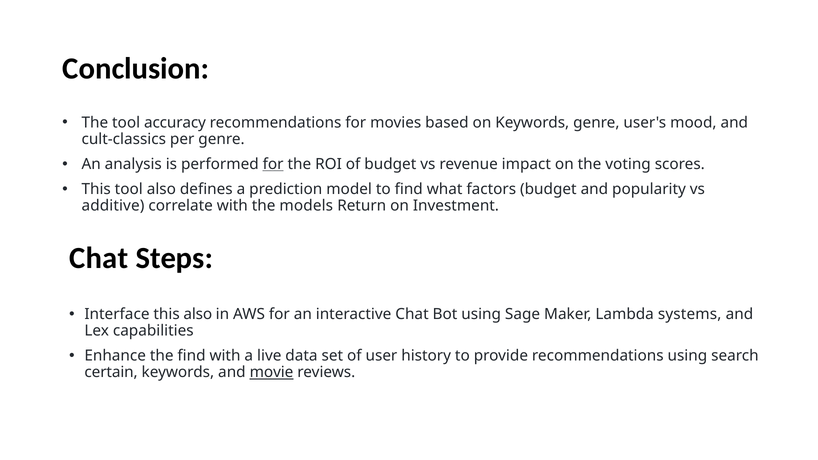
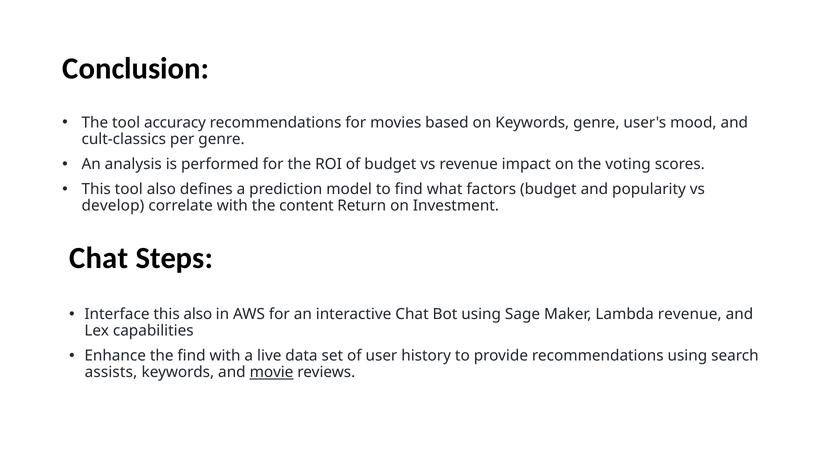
for underline: present -> none (273, 164)
additive: additive -> develop (113, 206)
models: models -> content (306, 206)
Lambda systems: systems -> revenue (690, 314)
certain: certain -> assists (111, 372)
